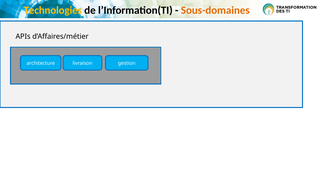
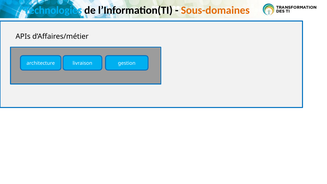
Technologies colour: yellow -> light blue (53, 10)
